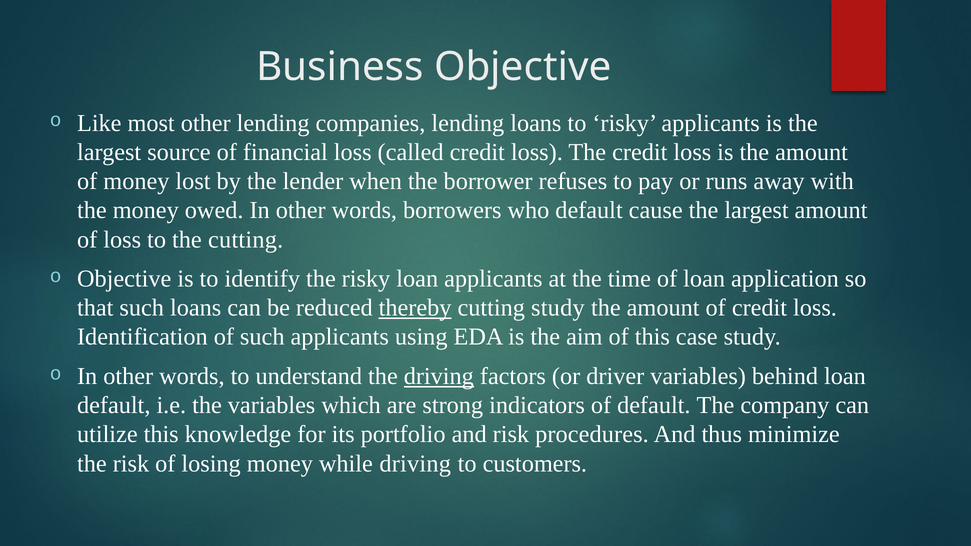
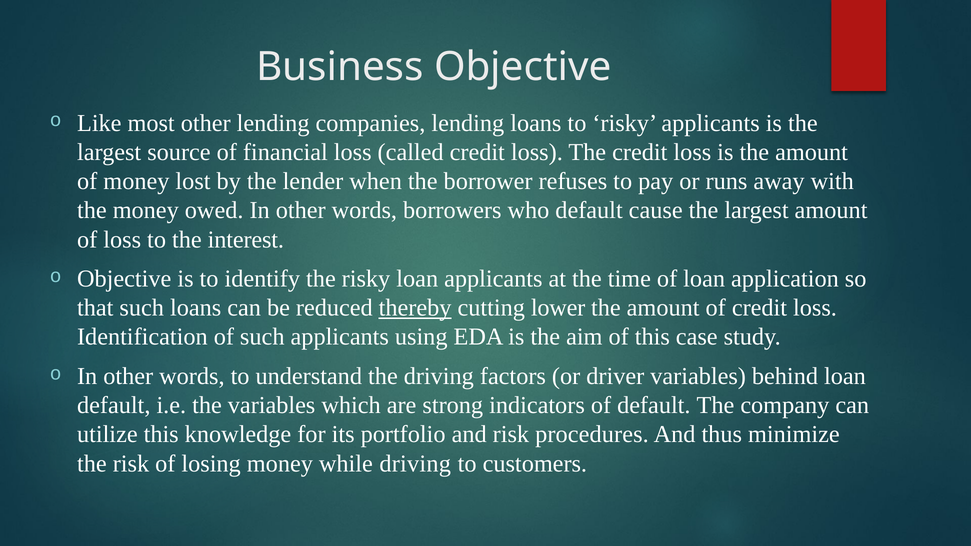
the cutting: cutting -> interest (246, 240)
cutting study: study -> lower (558, 308)
driving underline: present -> none (439, 376)
